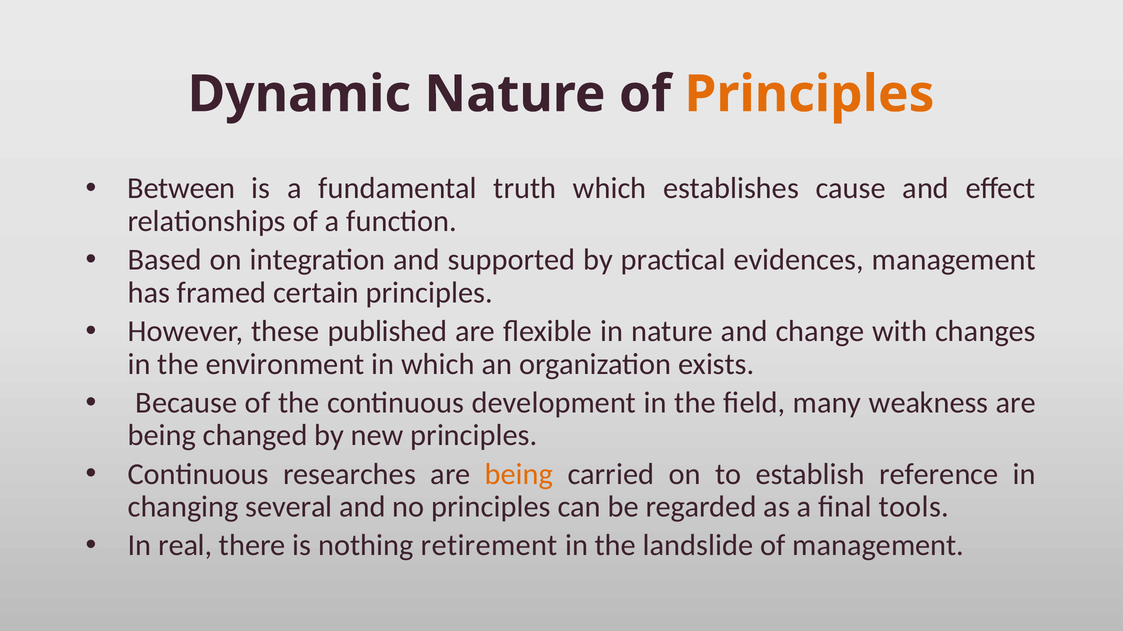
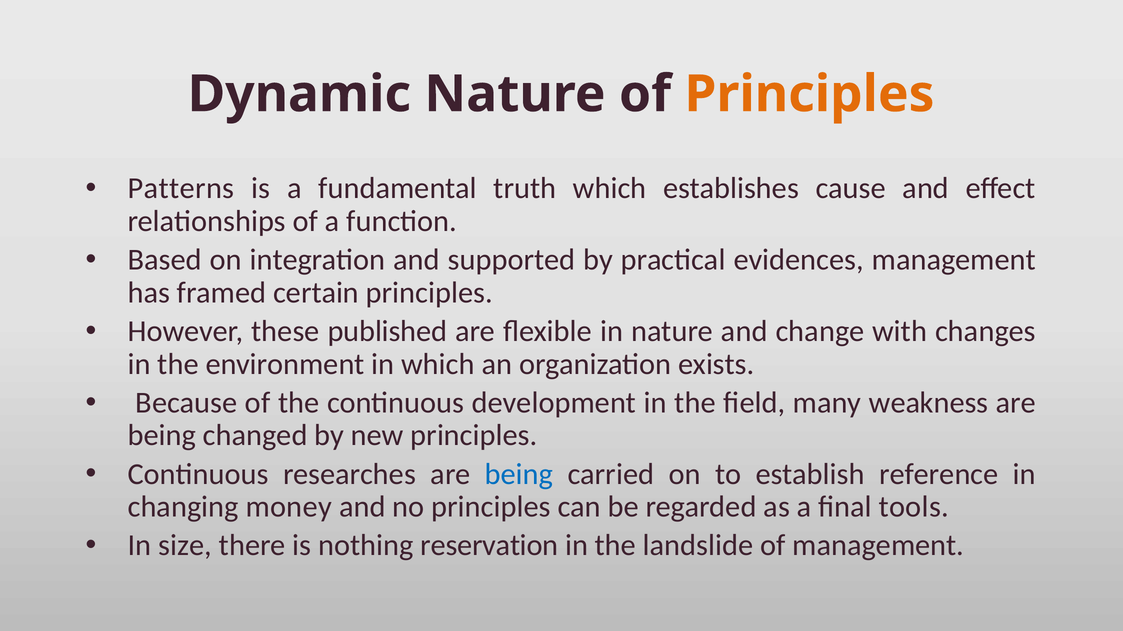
Between: Between -> Patterns (181, 189)
being colour: orange -> blue (519, 475)
several: several -> money (289, 507)
real: real -> size (185, 546)
retirement: retirement -> reservation (489, 546)
